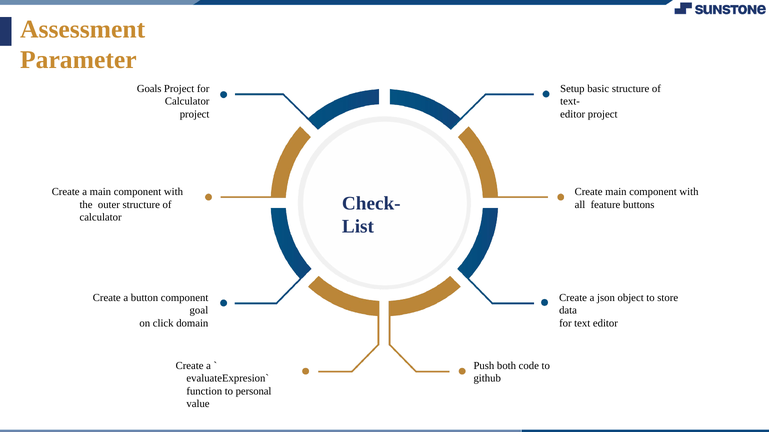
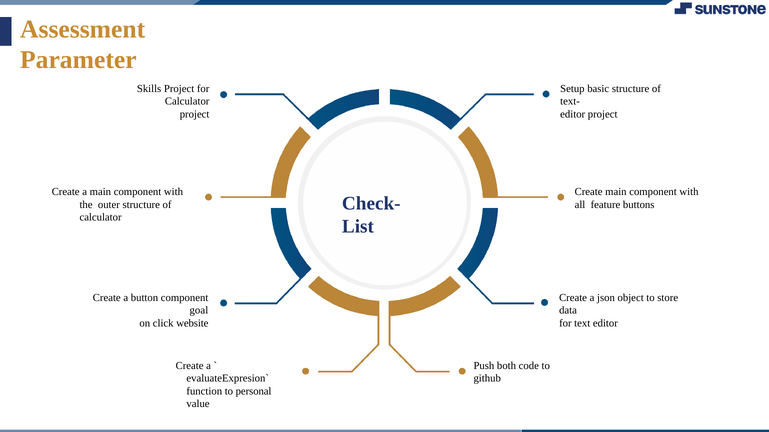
Goals: Goals -> Skills (149, 89)
domain: domain -> website (192, 324)
